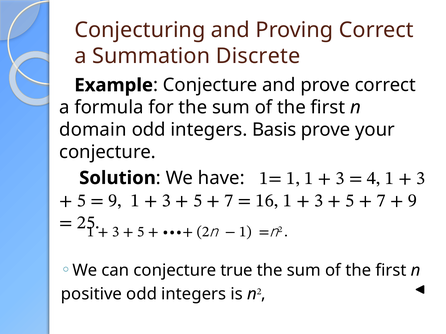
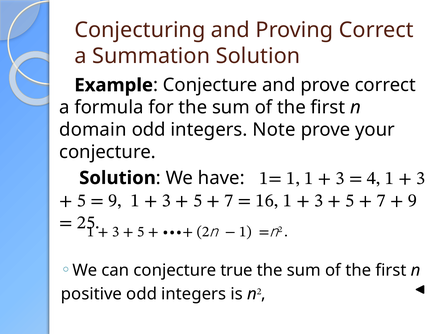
Summation Discrete: Discrete -> Solution (258, 56)
Basis: Basis -> Note (274, 130)
